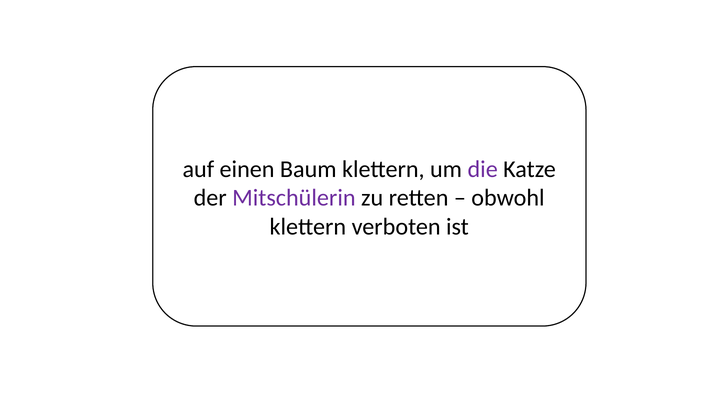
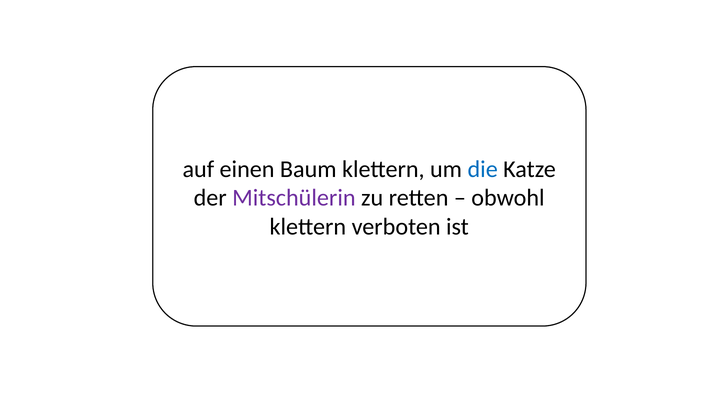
die colour: purple -> blue (483, 169)
